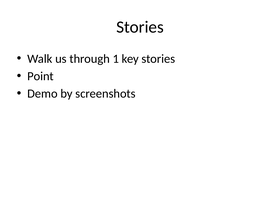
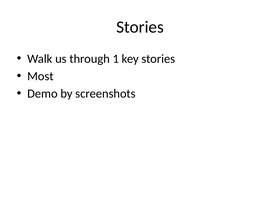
Point: Point -> Most (40, 76)
